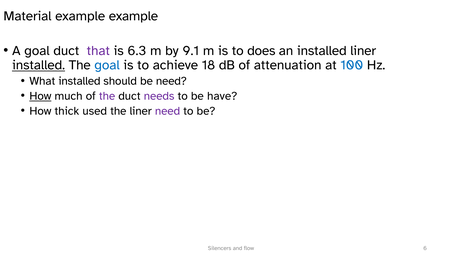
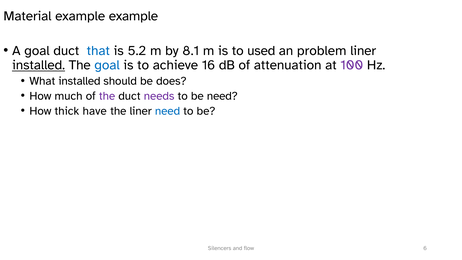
that colour: purple -> blue (98, 51)
6.3: 6.3 -> 5.2 (137, 51)
9.1: 9.1 -> 8.1 (191, 51)
does: does -> used (261, 51)
an installed: installed -> problem (322, 51)
18: 18 -> 16 (209, 65)
100 colour: blue -> purple (352, 65)
be need: need -> does (171, 81)
How underline: present -> none (40, 96)
be have: have -> need (222, 96)
used: used -> have (95, 111)
need colour: purple -> blue (168, 111)
